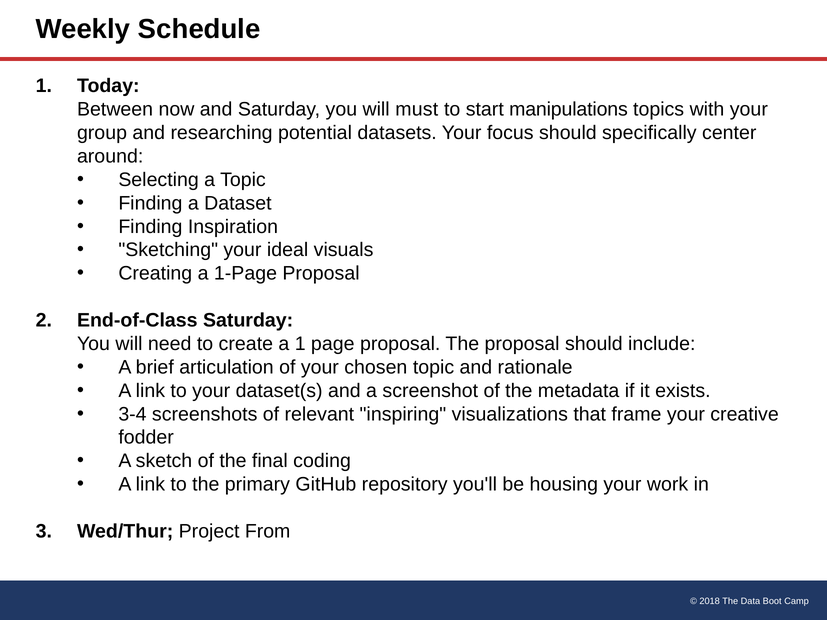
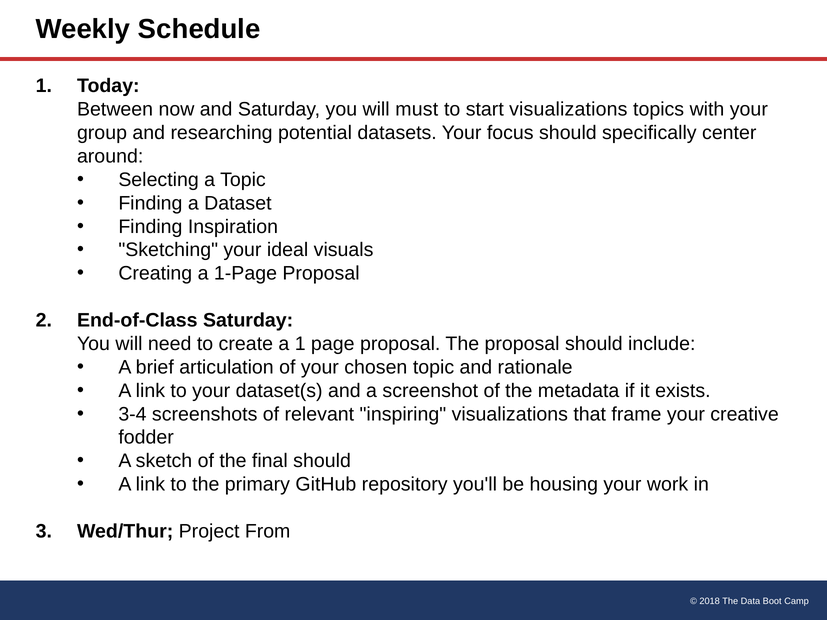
start manipulations: manipulations -> visualizations (568, 109)
final coding: coding -> should (322, 461)
